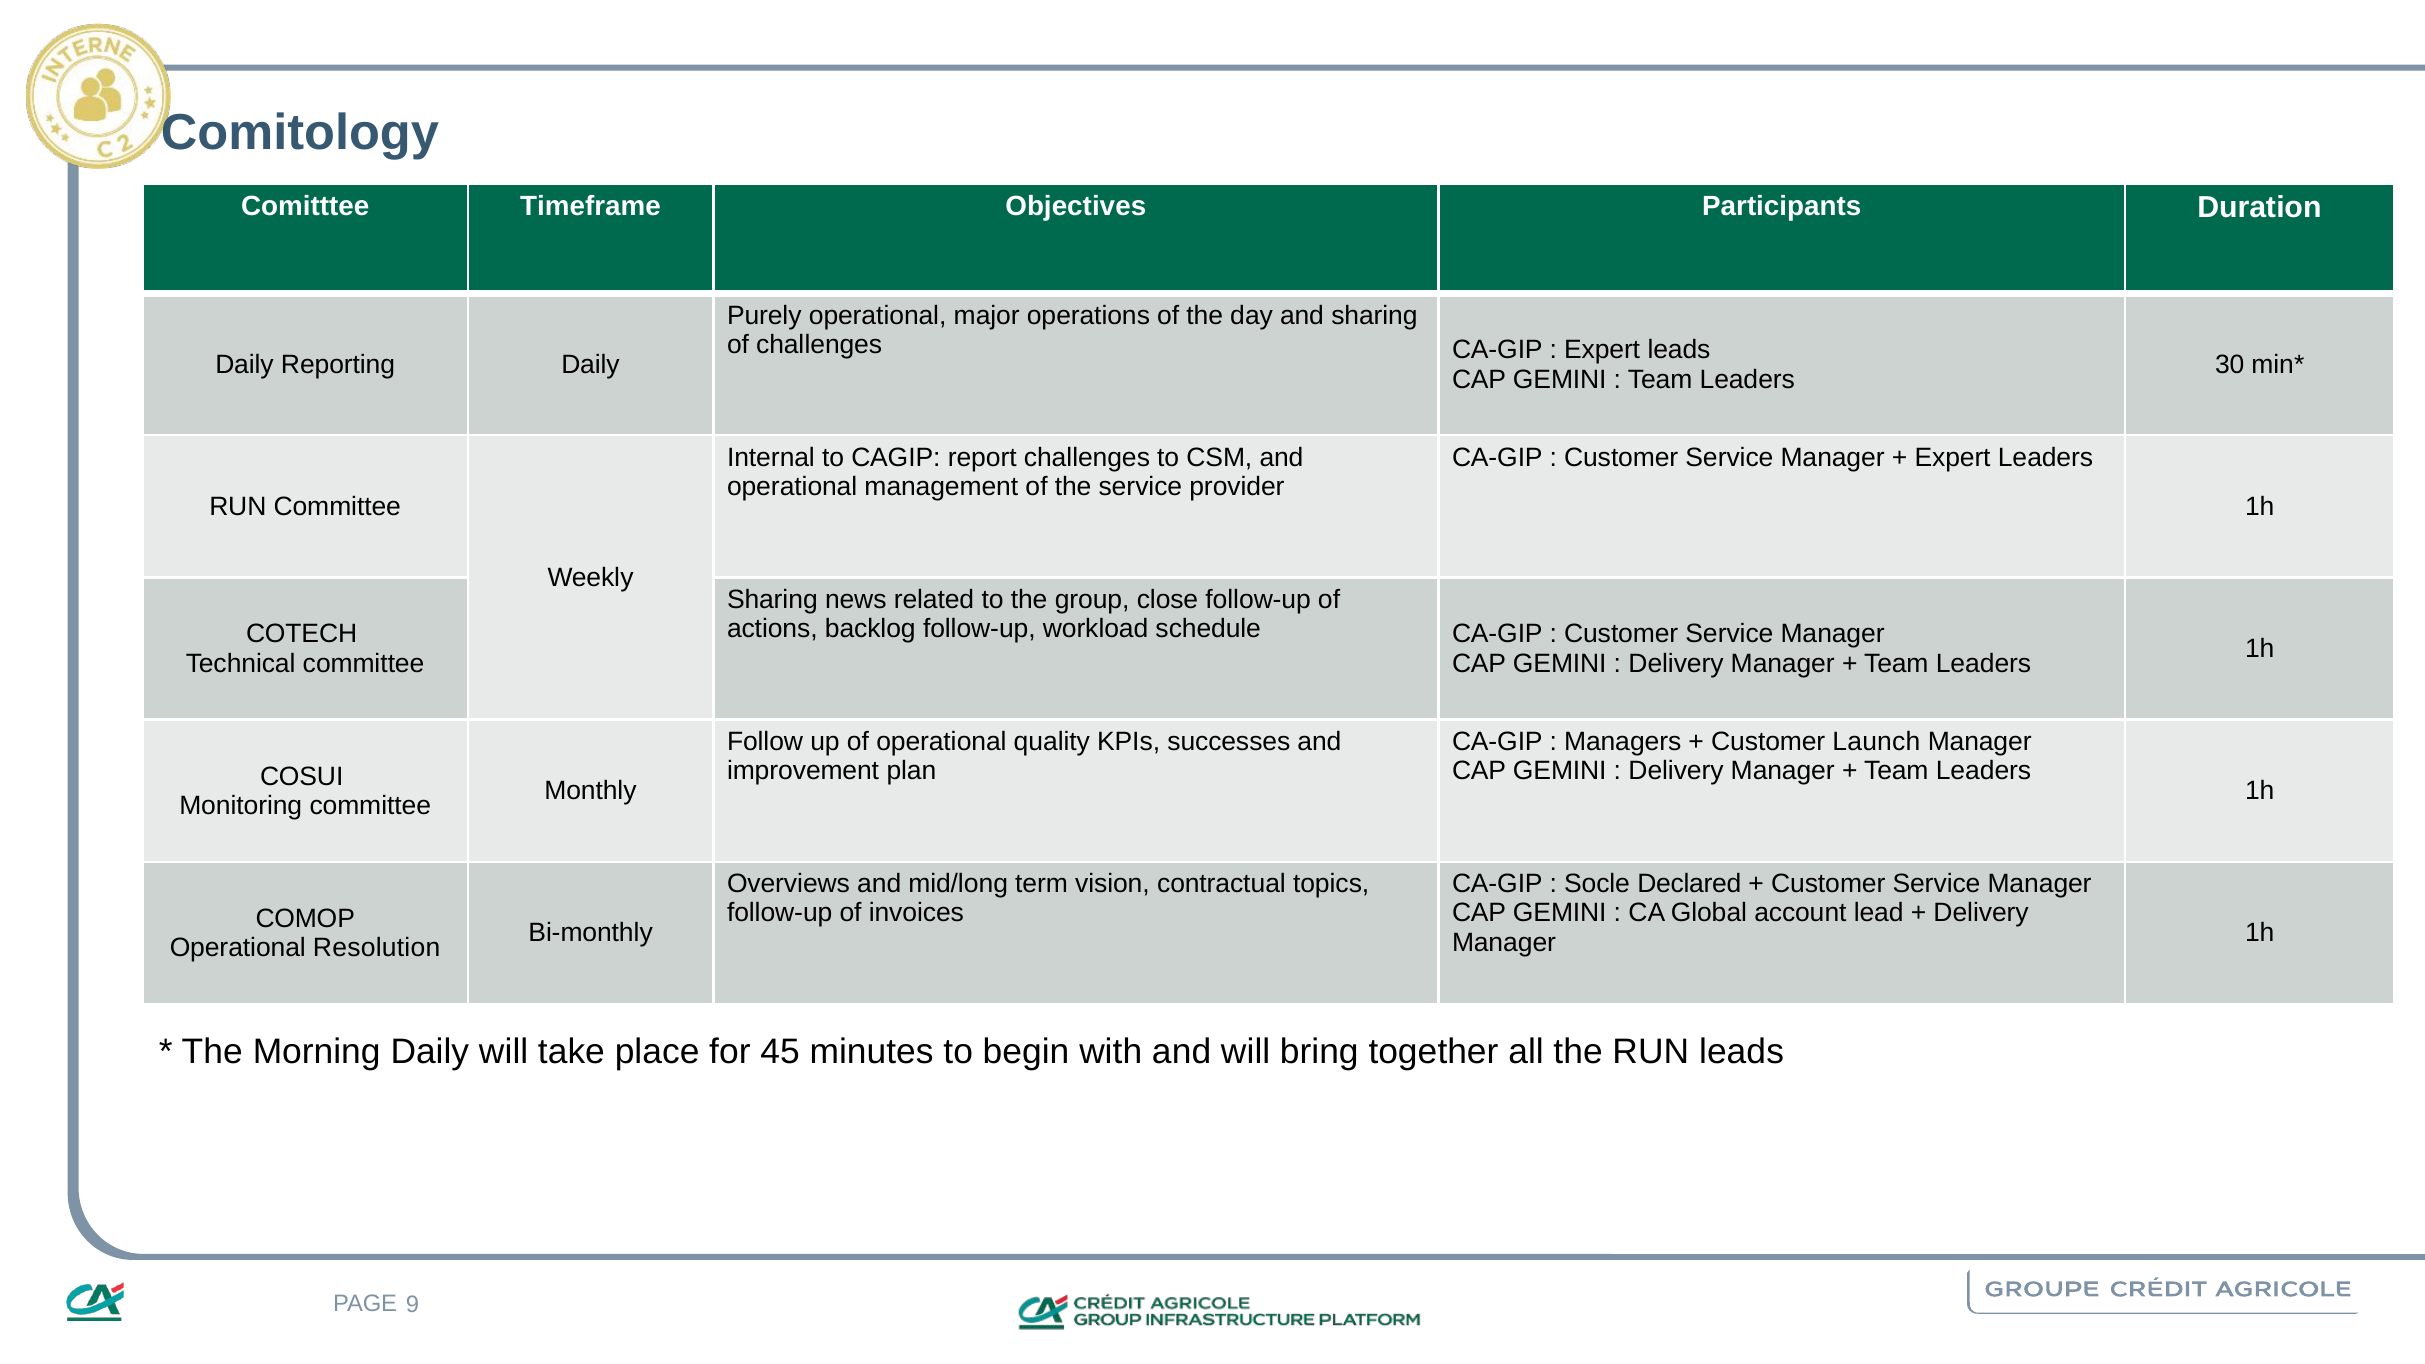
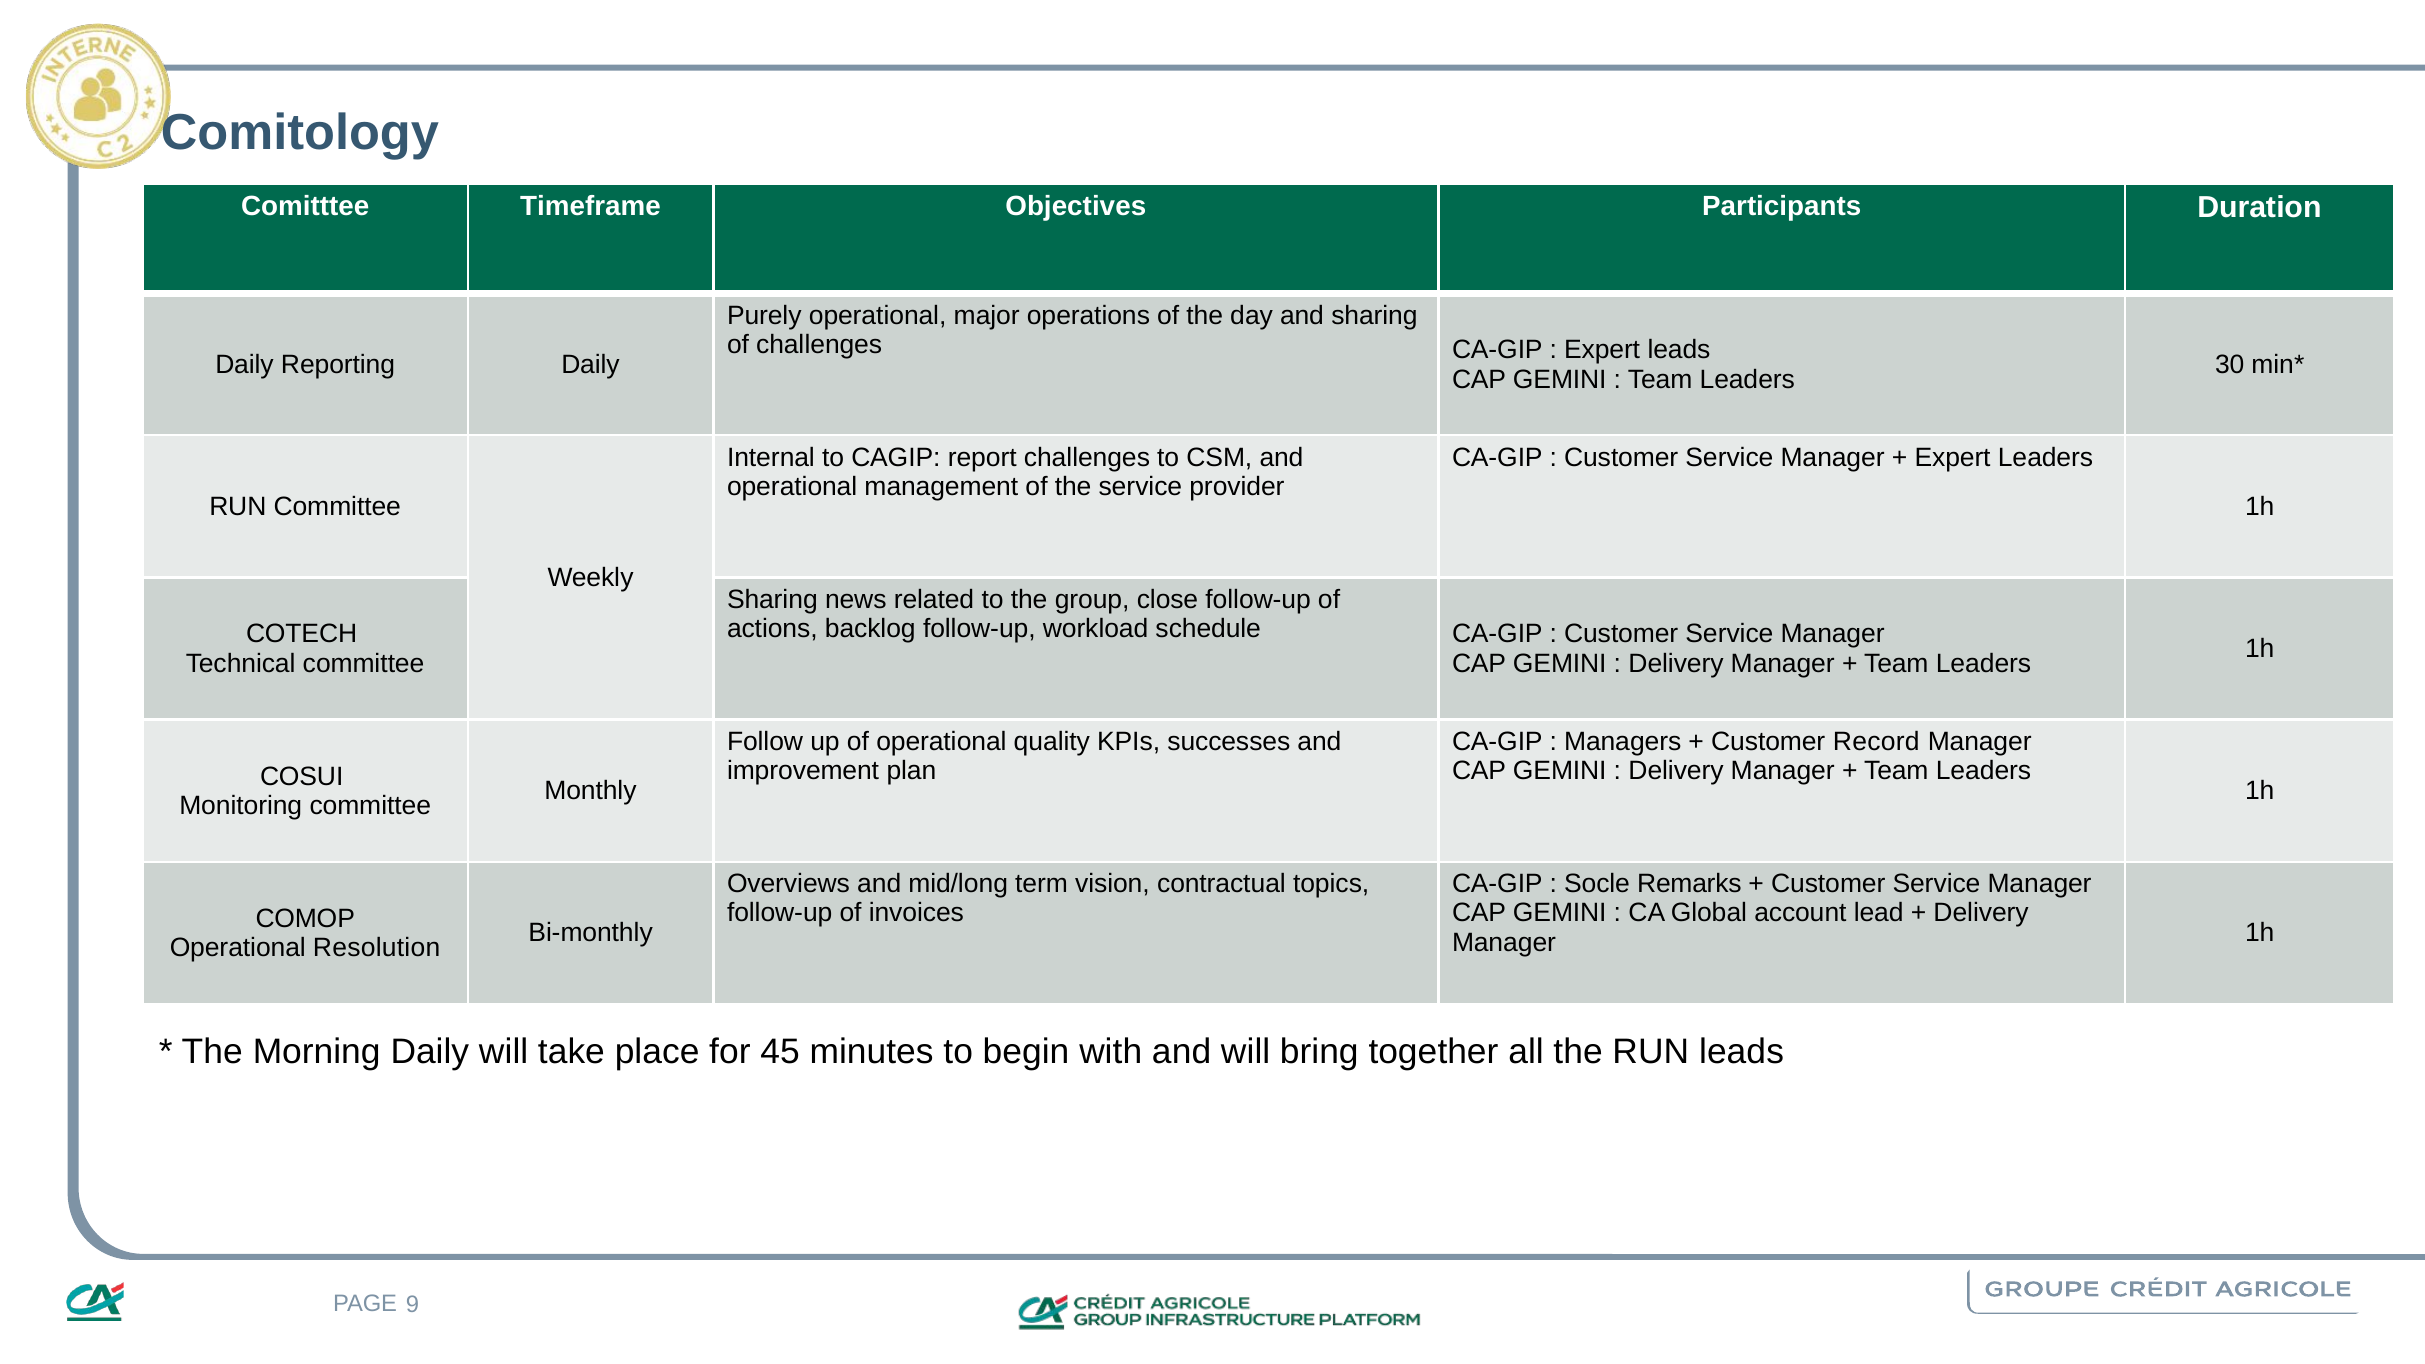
Launch: Launch -> Record (1876, 742)
Declared: Declared -> Remarks (1689, 884)
